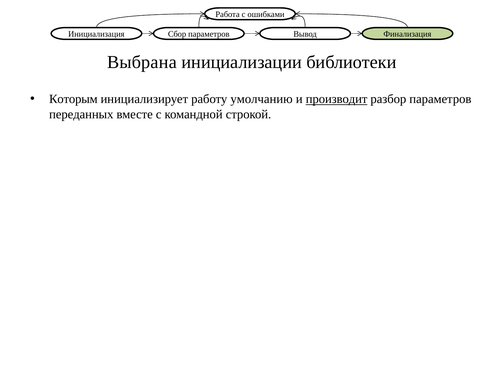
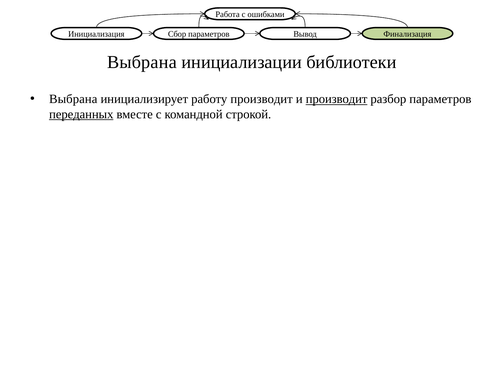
Которым: Которым -> Выбрана (73, 99)
работу умолчанию: умолчанию -> производит (262, 99)
переданных underline: none -> present (81, 114)
